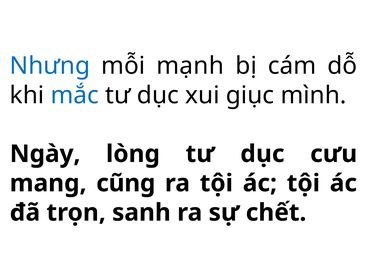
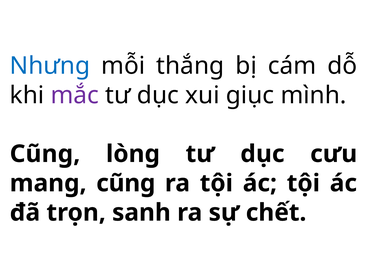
mạnh: mạnh -> thắng (190, 66)
mắc colour: blue -> purple (75, 95)
Ngày: Ngày -> Cũng (45, 154)
